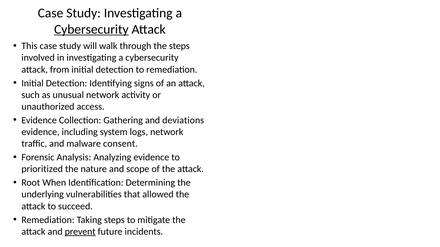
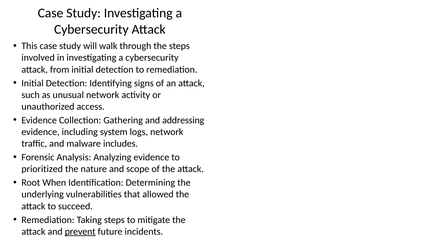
Cybersecurity underline: present -> none (91, 29)
deviations: deviations -> addressing (183, 120)
consent: consent -> includes (121, 144)
